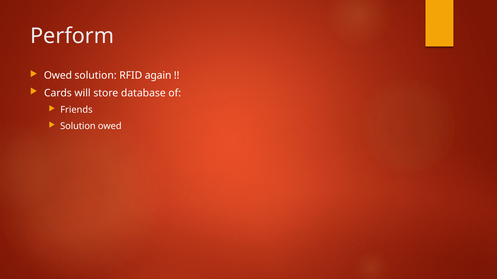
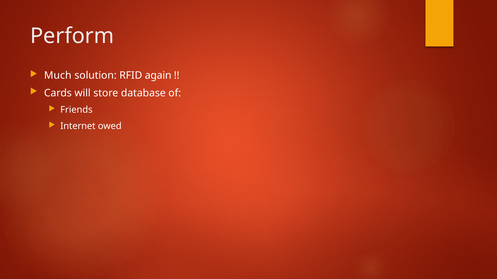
Owed: Owed -> Much (58, 76)
Solution: Solution -> Internet (78, 126)
